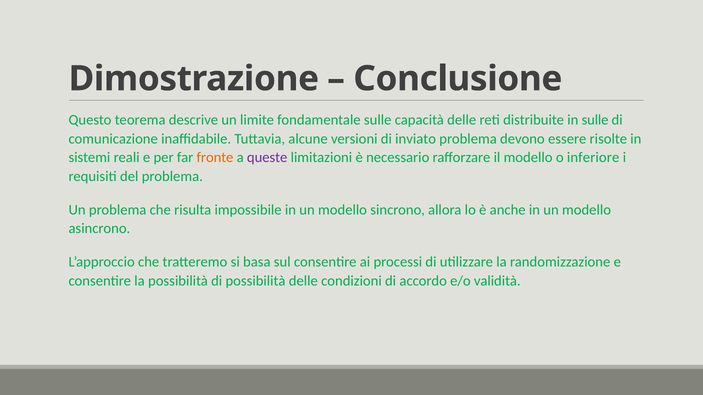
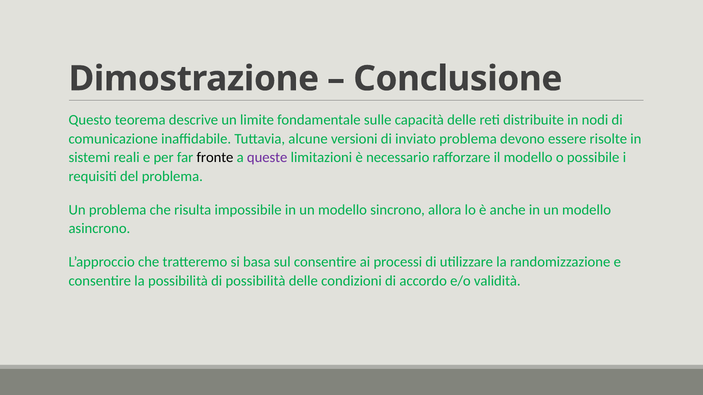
in sulle: sulle -> nodi (595, 120)
fronte colour: orange -> black (215, 158)
inferiore: inferiore -> possibile (593, 158)
